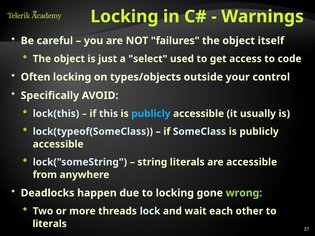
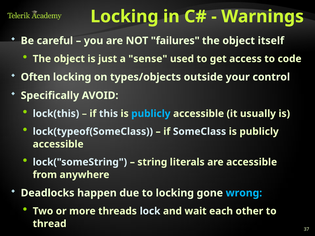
select: select -> sense (148, 59)
wrong colour: light green -> light blue (244, 193)
literals: literals -> thread (50, 224)
